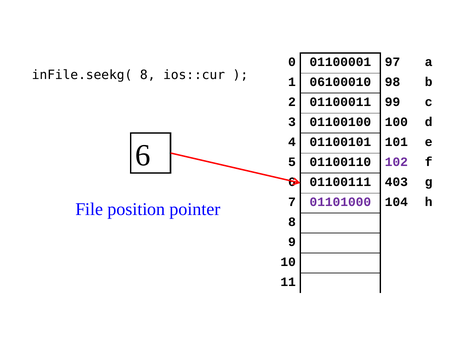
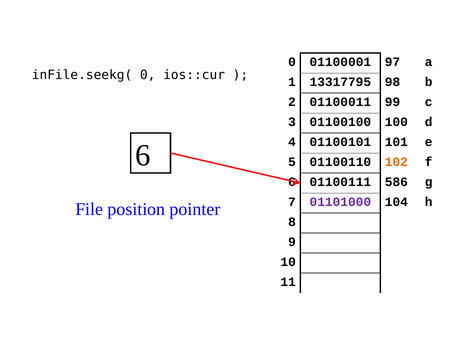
inFile.seekg( 8: 8 -> 0 (148, 75)
06100010: 06100010 -> 13317795 (340, 82)
102 colour: purple -> orange (396, 162)
403: 403 -> 586 (396, 182)
